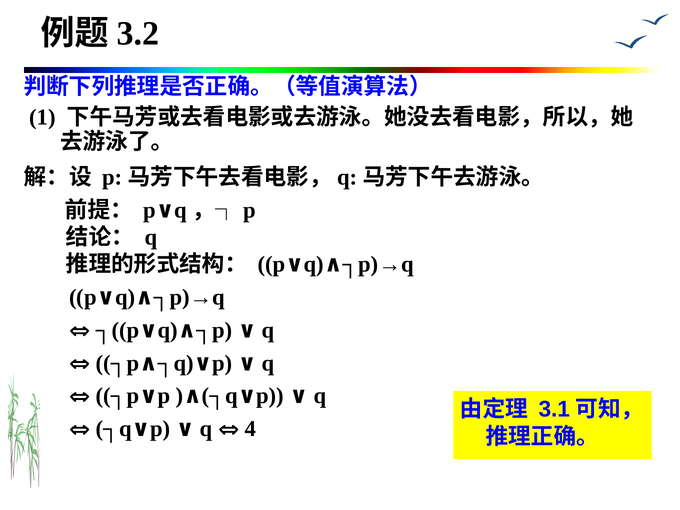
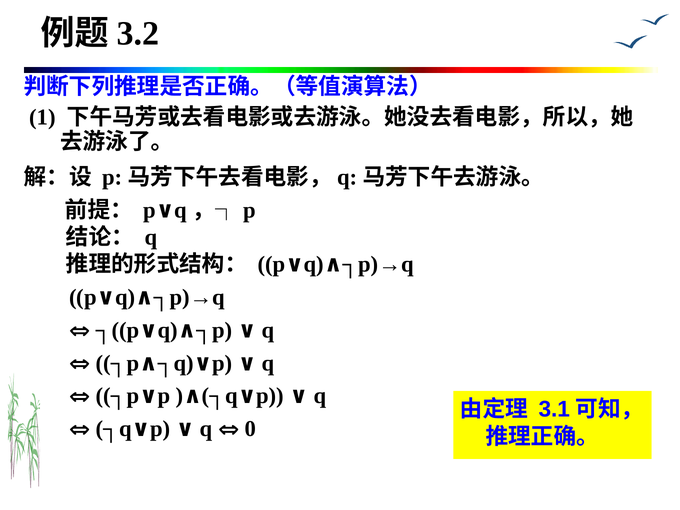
4: 4 -> 0 (250, 429)
